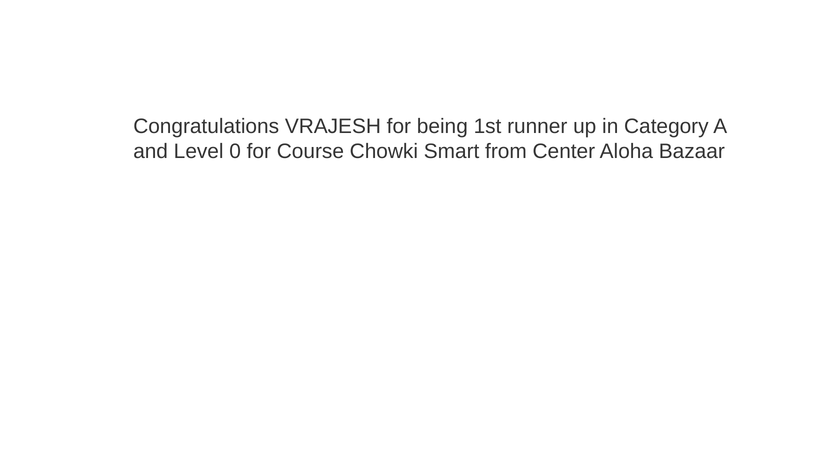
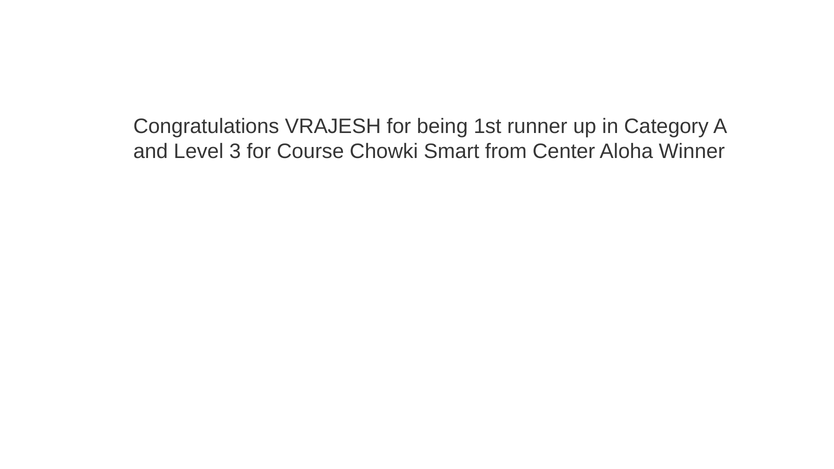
0: 0 -> 3 (235, 152)
Bazaar: Bazaar -> Winner (692, 152)
